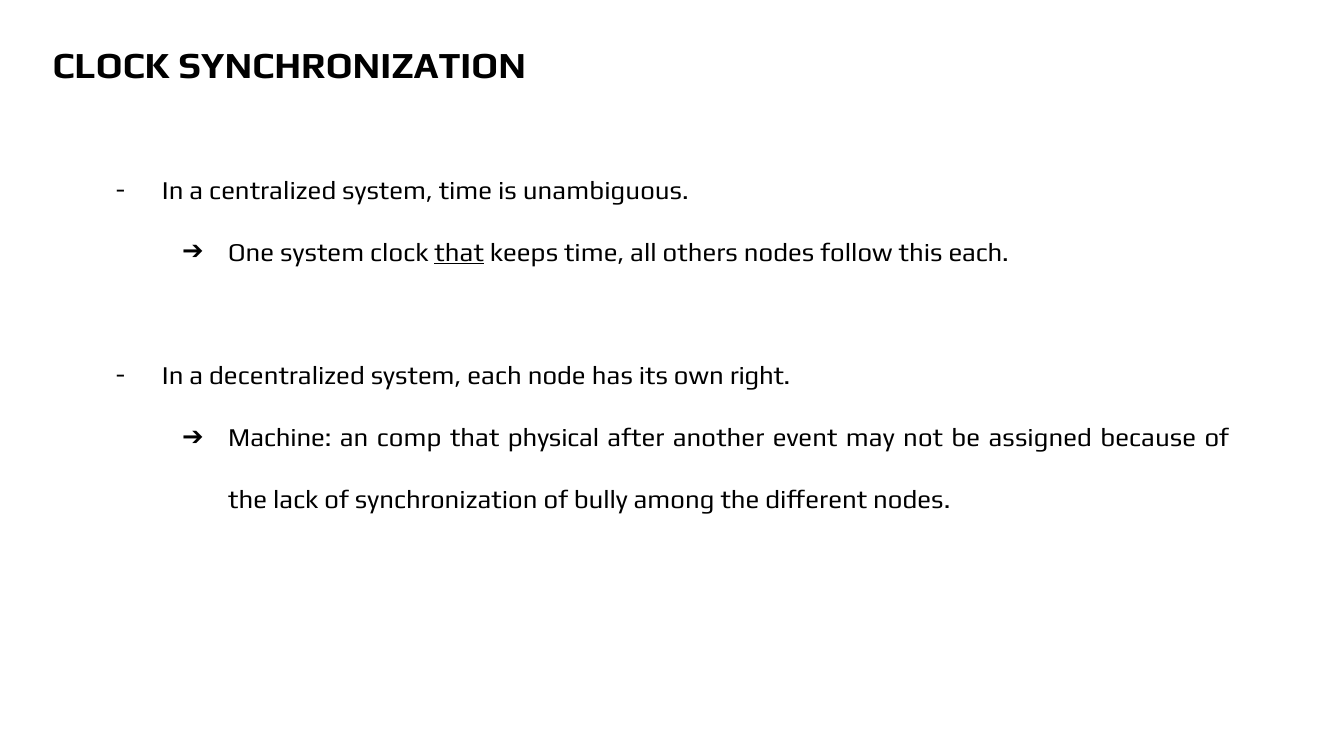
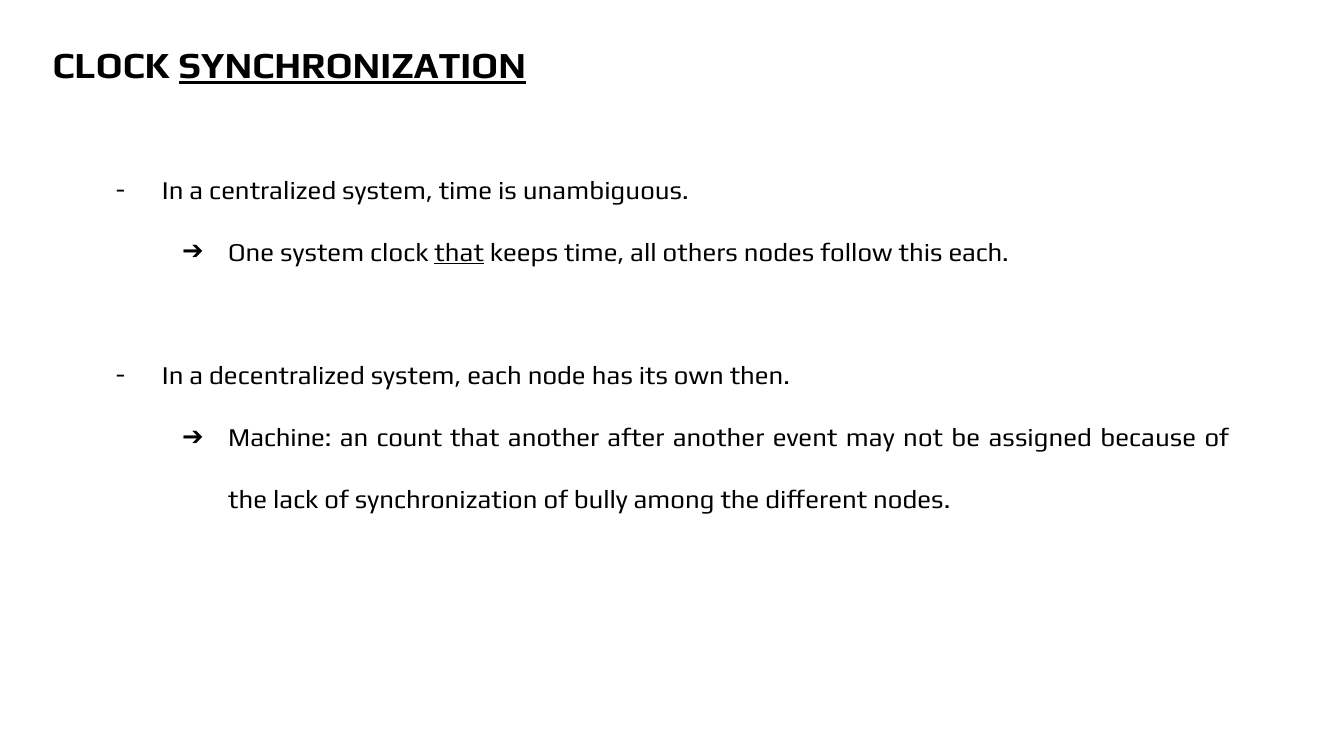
SYNCHRONIZATION underline: none -> present (352, 67)
right: right -> then (760, 376)
comp: comp -> count (409, 438)
that physical: physical -> another (554, 438)
